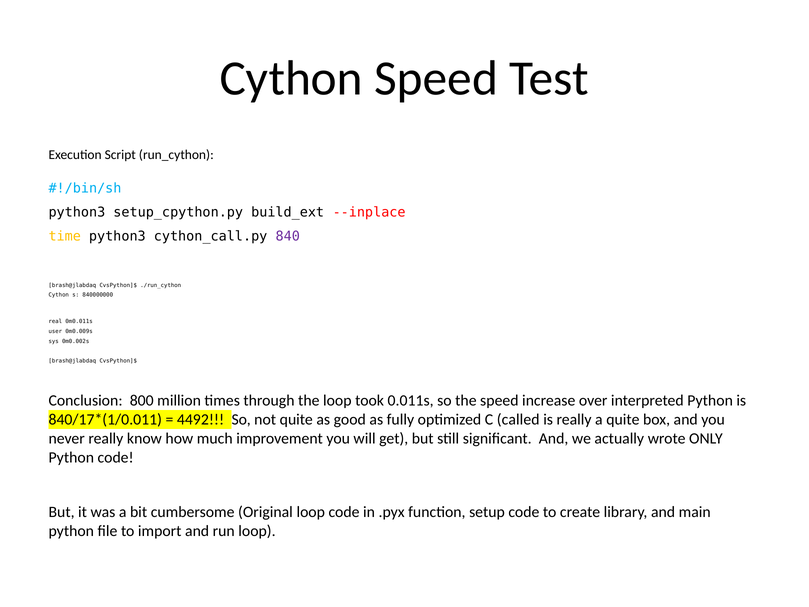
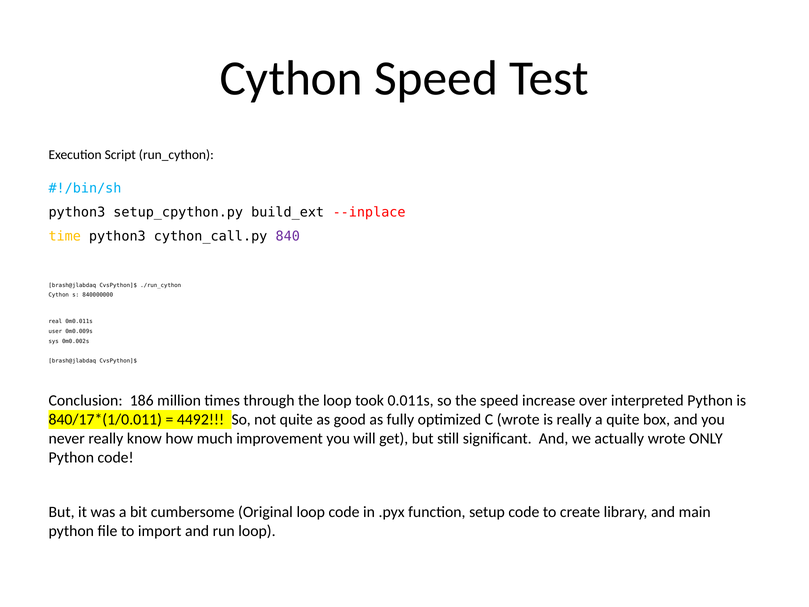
800: 800 -> 186 (142, 401)
C called: called -> wrote (518, 419)
